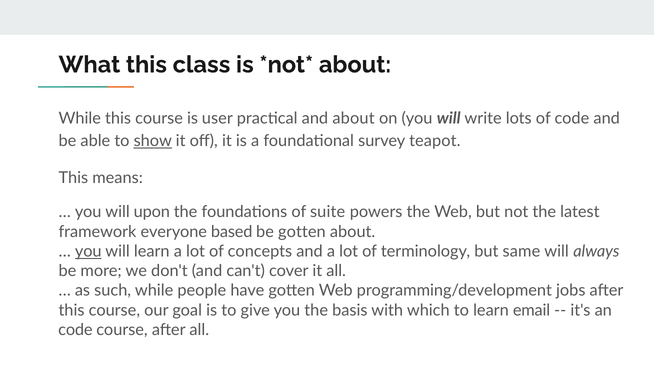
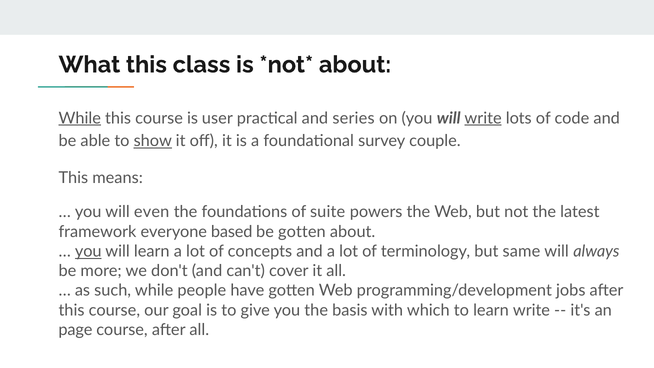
While underline: none -> present (80, 118)
and about: about -> series (354, 118)
write underline: none -> present (483, 118)
teapot: teapot -> couple (435, 141)
upon: upon -> even (152, 212)
learn email: email -> write (531, 310)
code: code -> page (75, 330)
